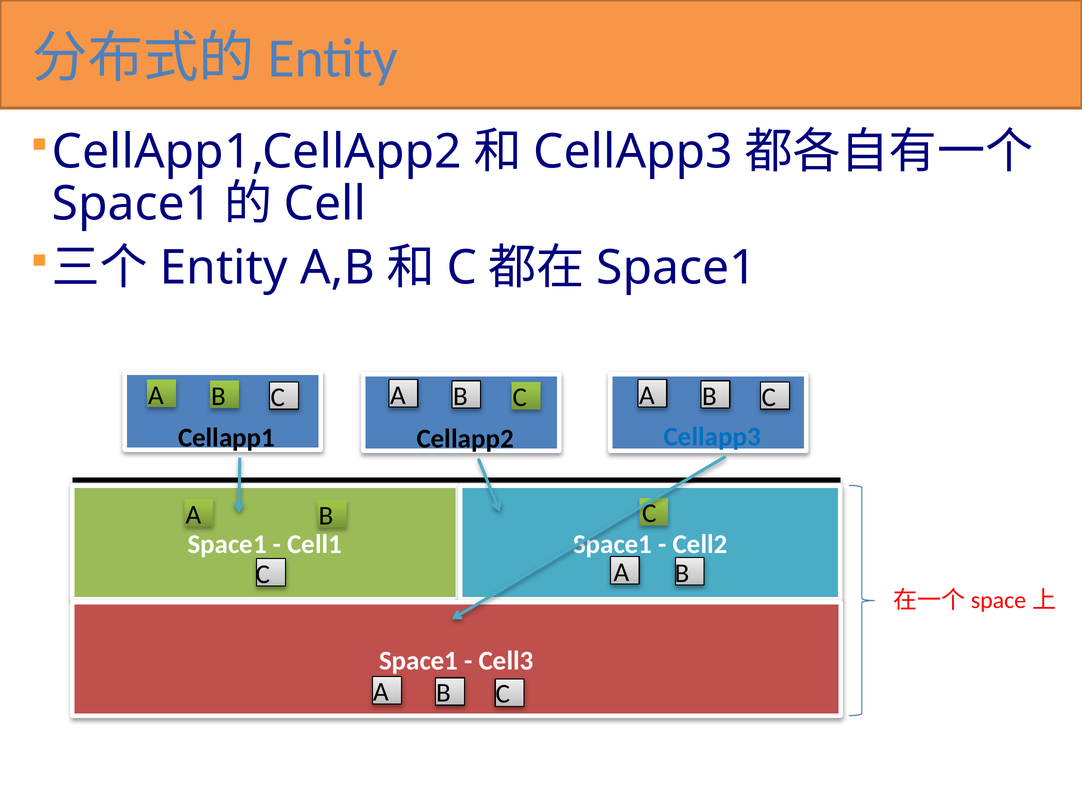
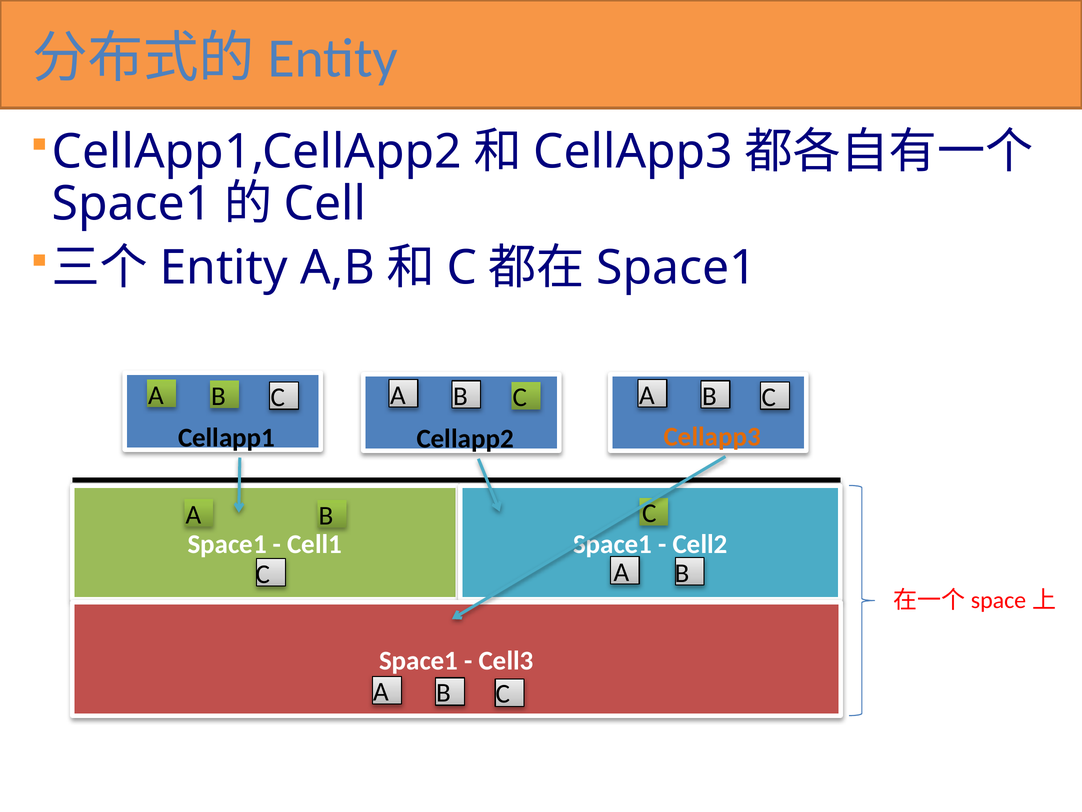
Cellapp3 colour: blue -> orange (712, 437)
